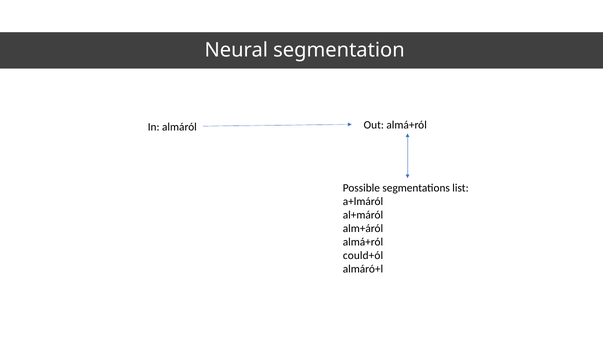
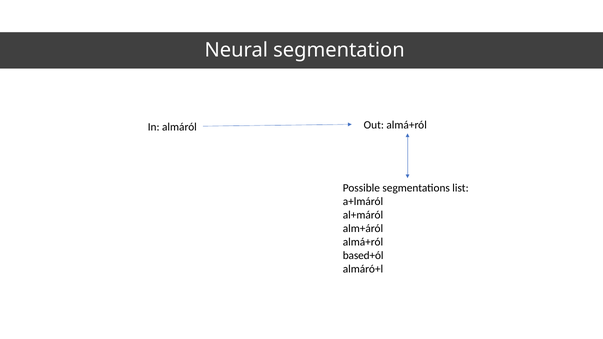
could+ól: could+ól -> based+ól (363, 256)
